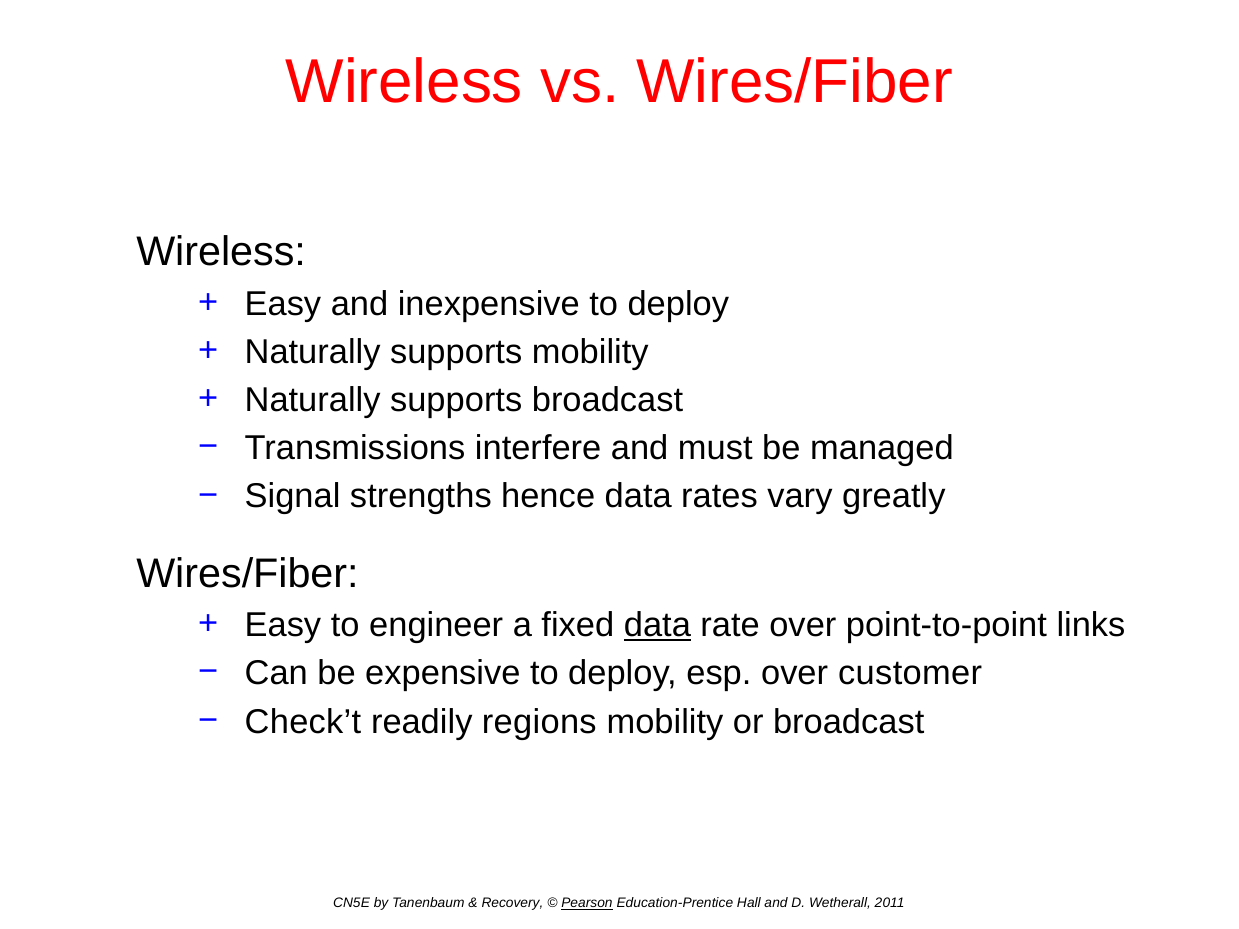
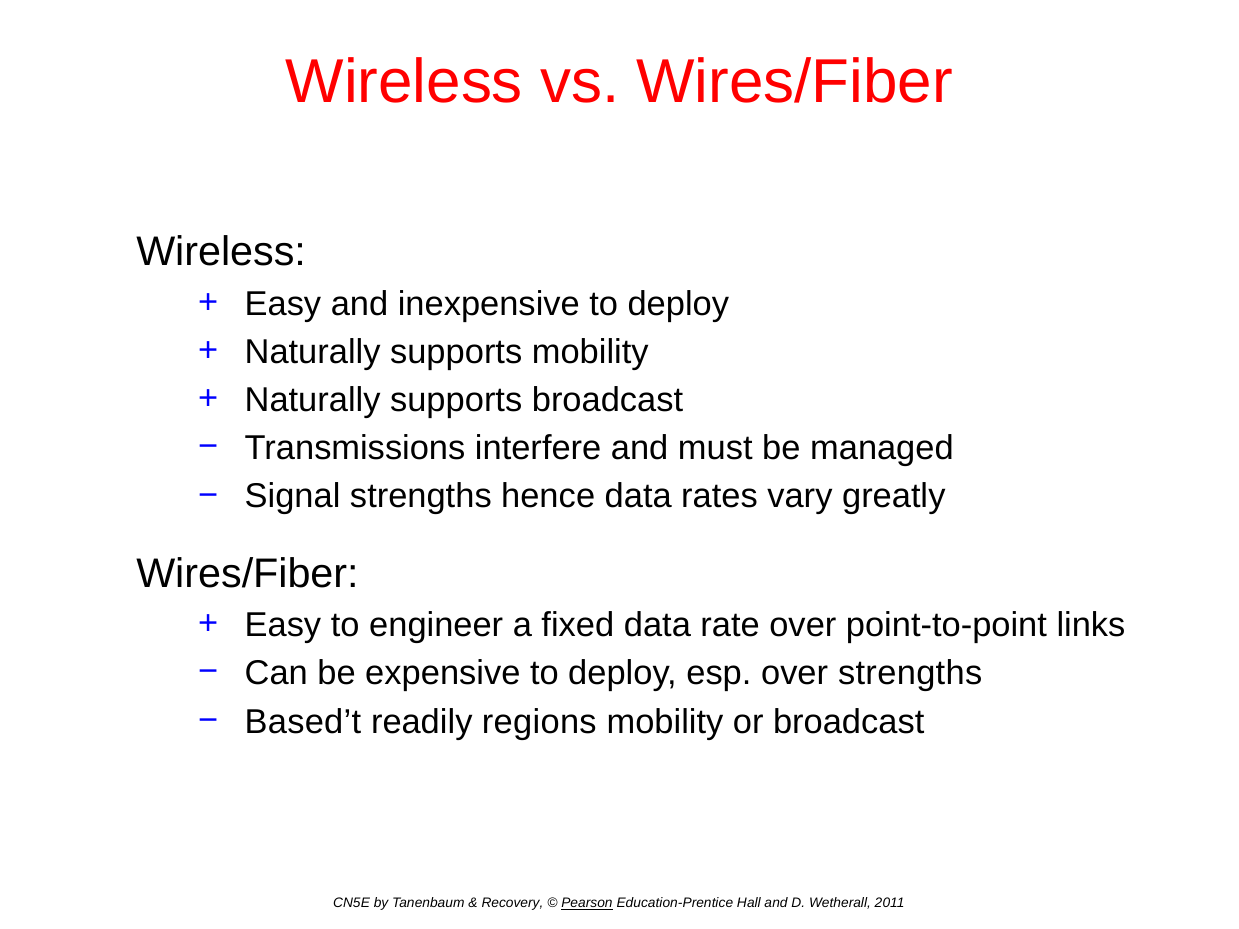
data underline: present -> none (657, 625)
over customer: customer -> strengths (910, 674)
Check’t: Check’t -> Based’t (303, 722)
